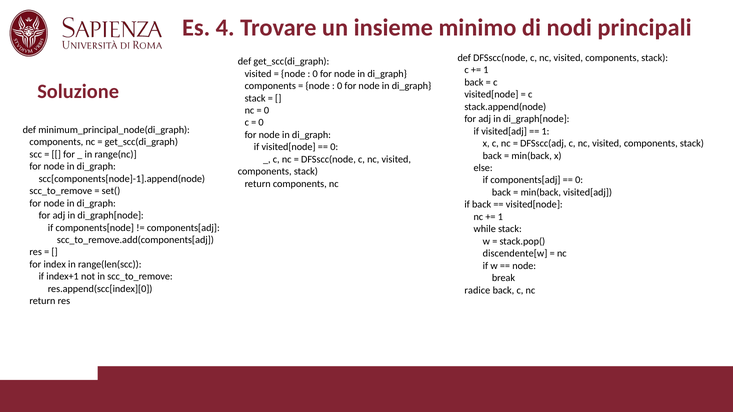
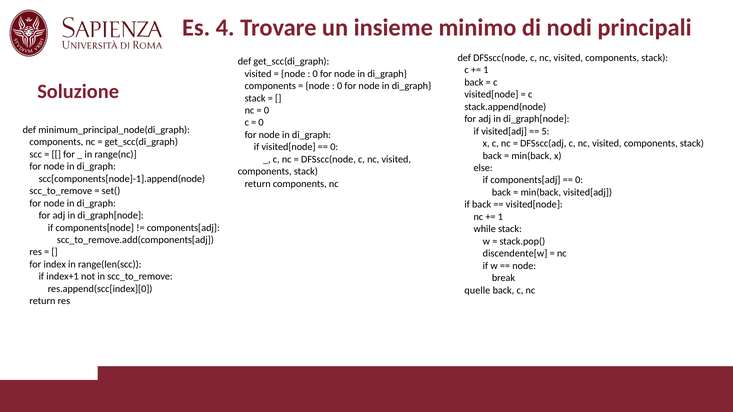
1: 1 -> 5 (546, 131)
radice: radice -> quelle (477, 290)
